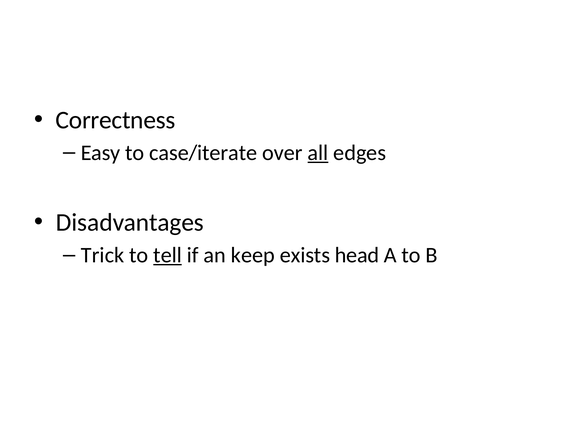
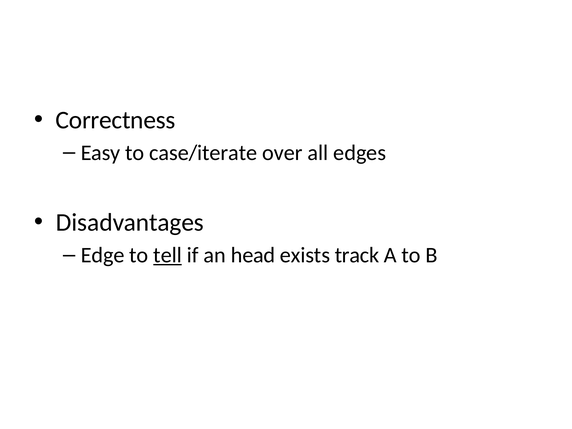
all underline: present -> none (318, 153)
Trick: Trick -> Edge (103, 255)
keep: keep -> head (253, 255)
head: head -> track (357, 255)
